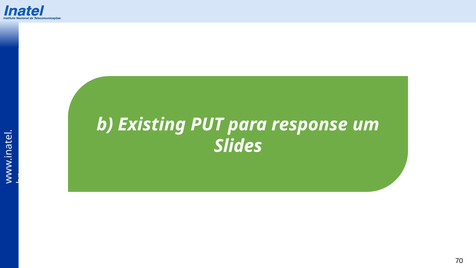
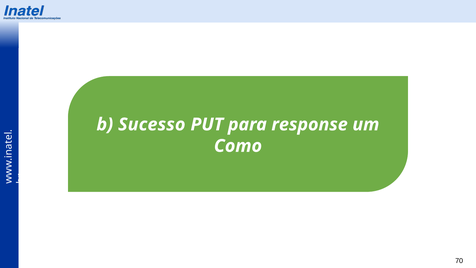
Existing: Existing -> Sucesso (152, 124)
Slides: Slides -> Como (238, 146)
